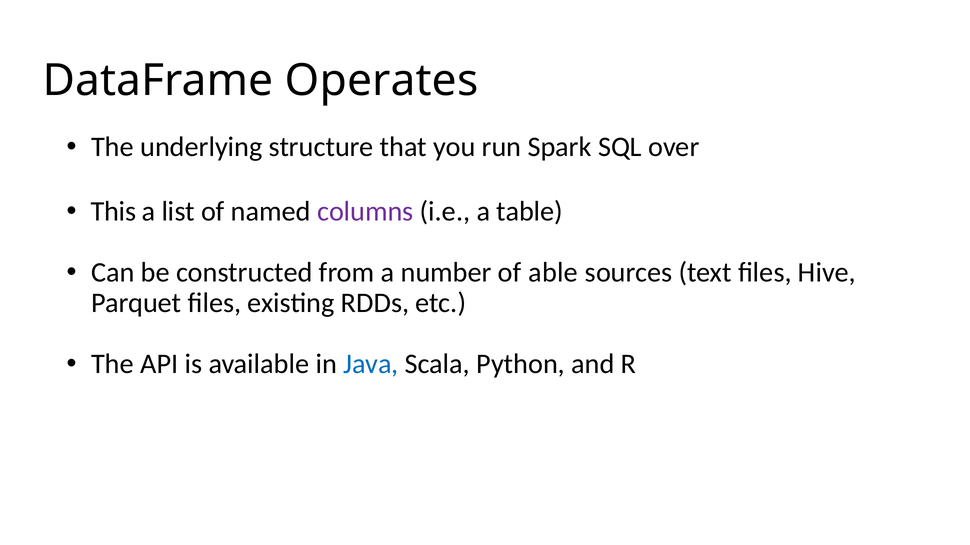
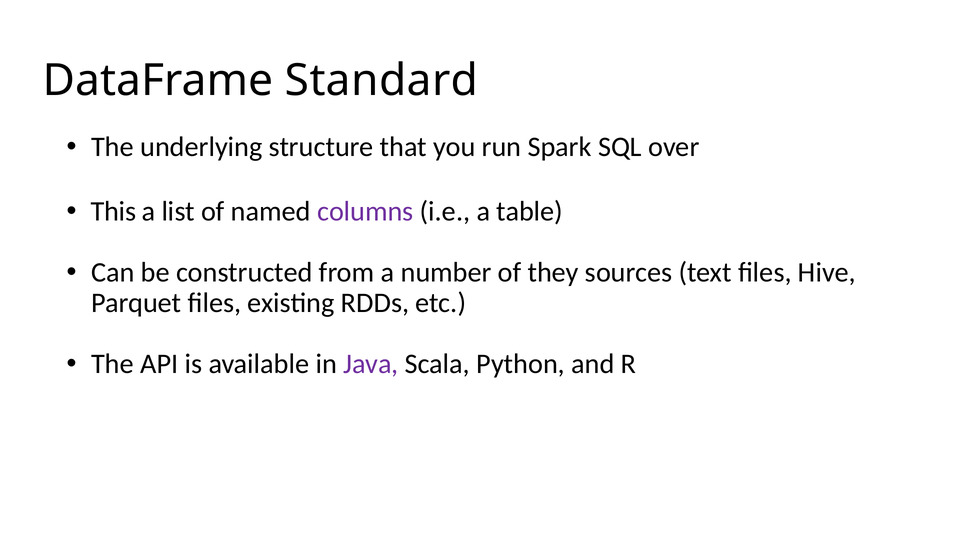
Operates: Operates -> Standard (381, 81)
able: able -> they (553, 273)
Java colour: blue -> purple (371, 364)
